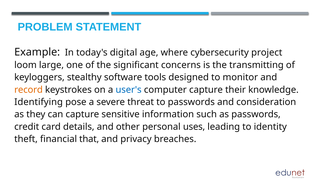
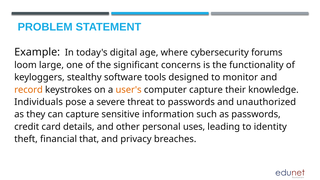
project: project -> forums (267, 53)
transmitting: transmitting -> functionality (256, 65)
user's colour: blue -> orange (129, 90)
Identifying: Identifying -> Individuals (39, 102)
consideration: consideration -> unauthorized (266, 102)
